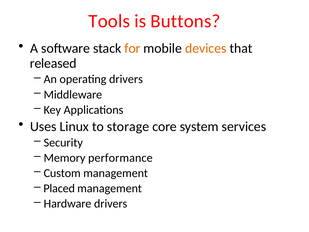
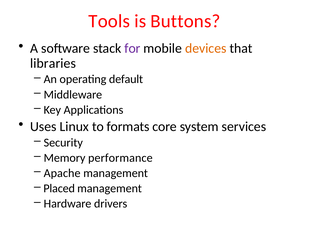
for colour: orange -> purple (132, 48)
released: released -> libraries (53, 63)
operating drivers: drivers -> default (126, 79)
storage: storage -> formats (128, 126)
Custom: Custom -> Apache (62, 173)
